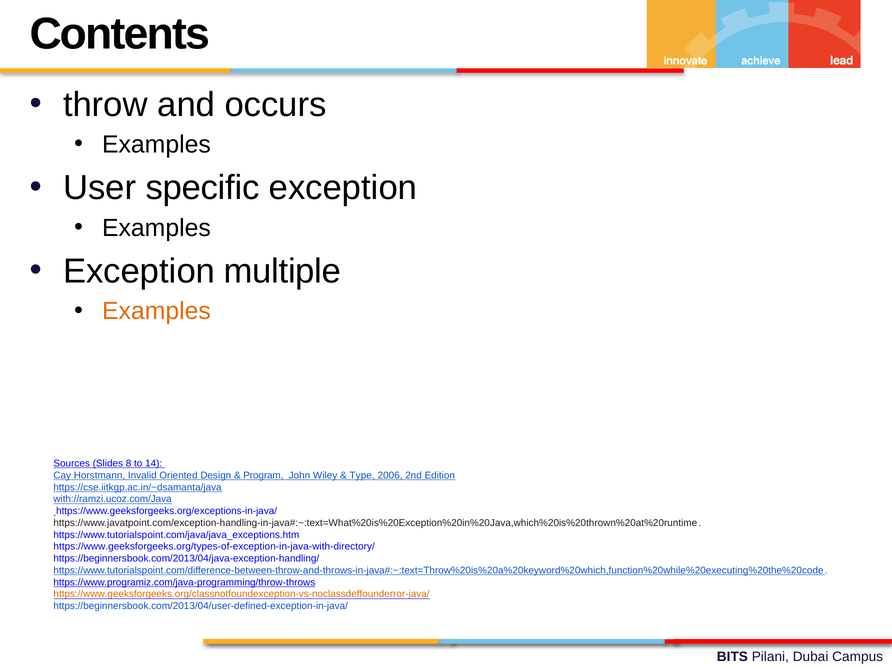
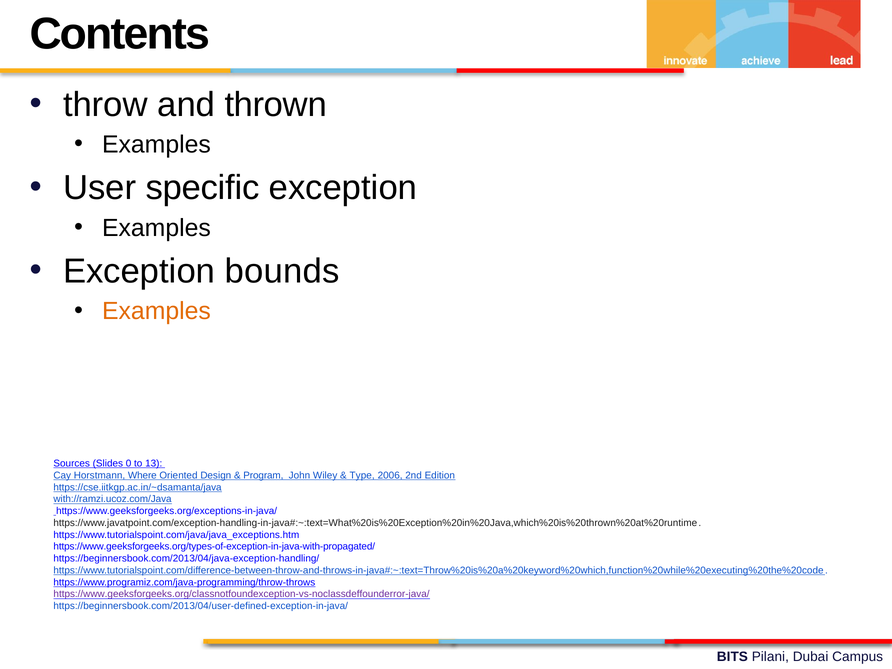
occurs: occurs -> thrown (276, 105)
multiple: multiple -> bounds (282, 271)
8: 8 -> 0 (129, 464)
14: 14 -> 13 (154, 464)
Invalid: Invalid -> Where (142, 475)
https://www.geeksforgeeks.org/types-of-exception-in-java-with-directory/: https://www.geeksforgeeks.org/types-of-exception-in-java-with-directory/ -> https://www.geeksforgeeks.org/types-of-exception-in-java-with-propagated/ (214, 547)
https://www.geeksforgeeks.org/classnotfoundexception-vs-noclassdeffounderror-java/ colour: orange -> purple (242, 594)
